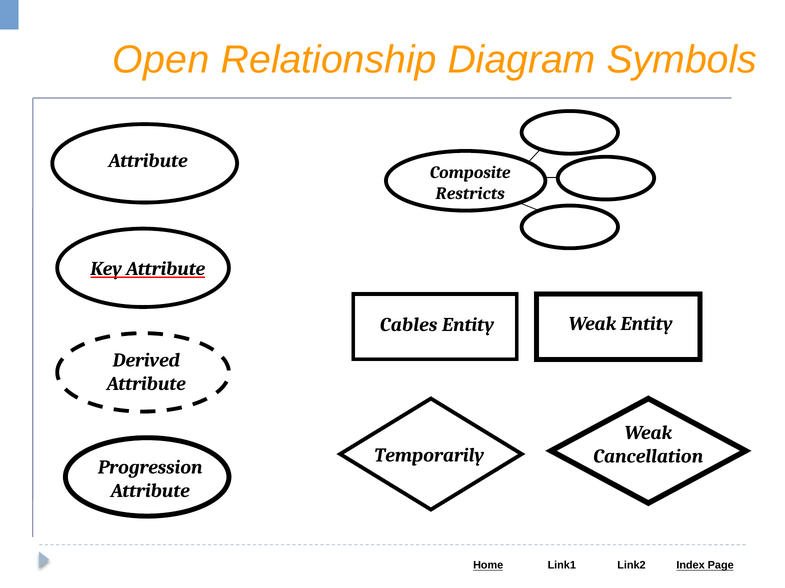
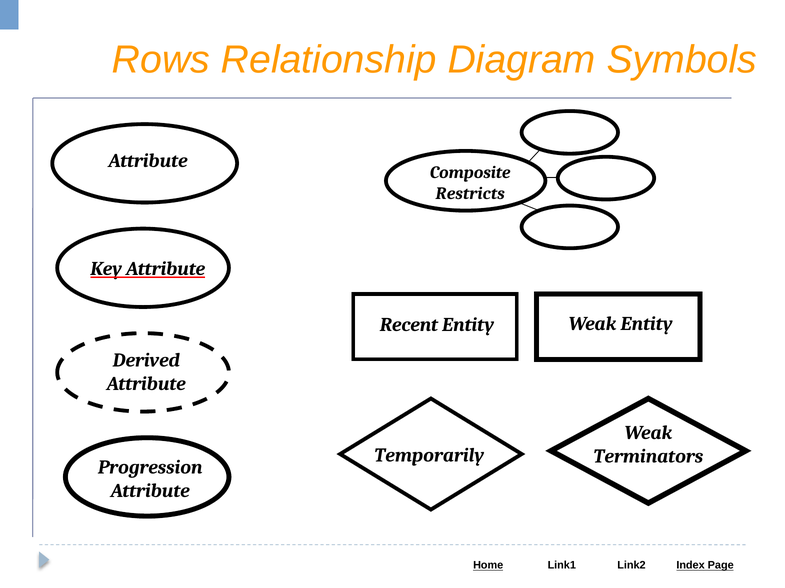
Open: Open -> Rows (161, 60)
Cables: Cables -> Recent (409, 325)
Cancellation: Cancellation -> Terminators (648, 457)
